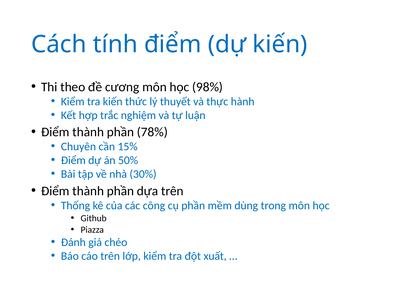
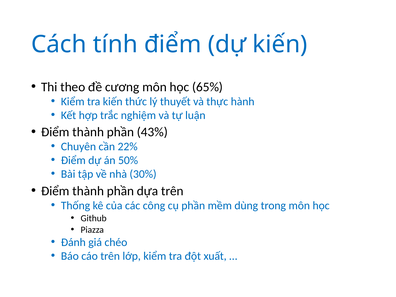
98%: 98% -> 65% (208, 87)
78%: 78% -> 43% (152, 132)
15%: 15% -> 22% (128, 147)
